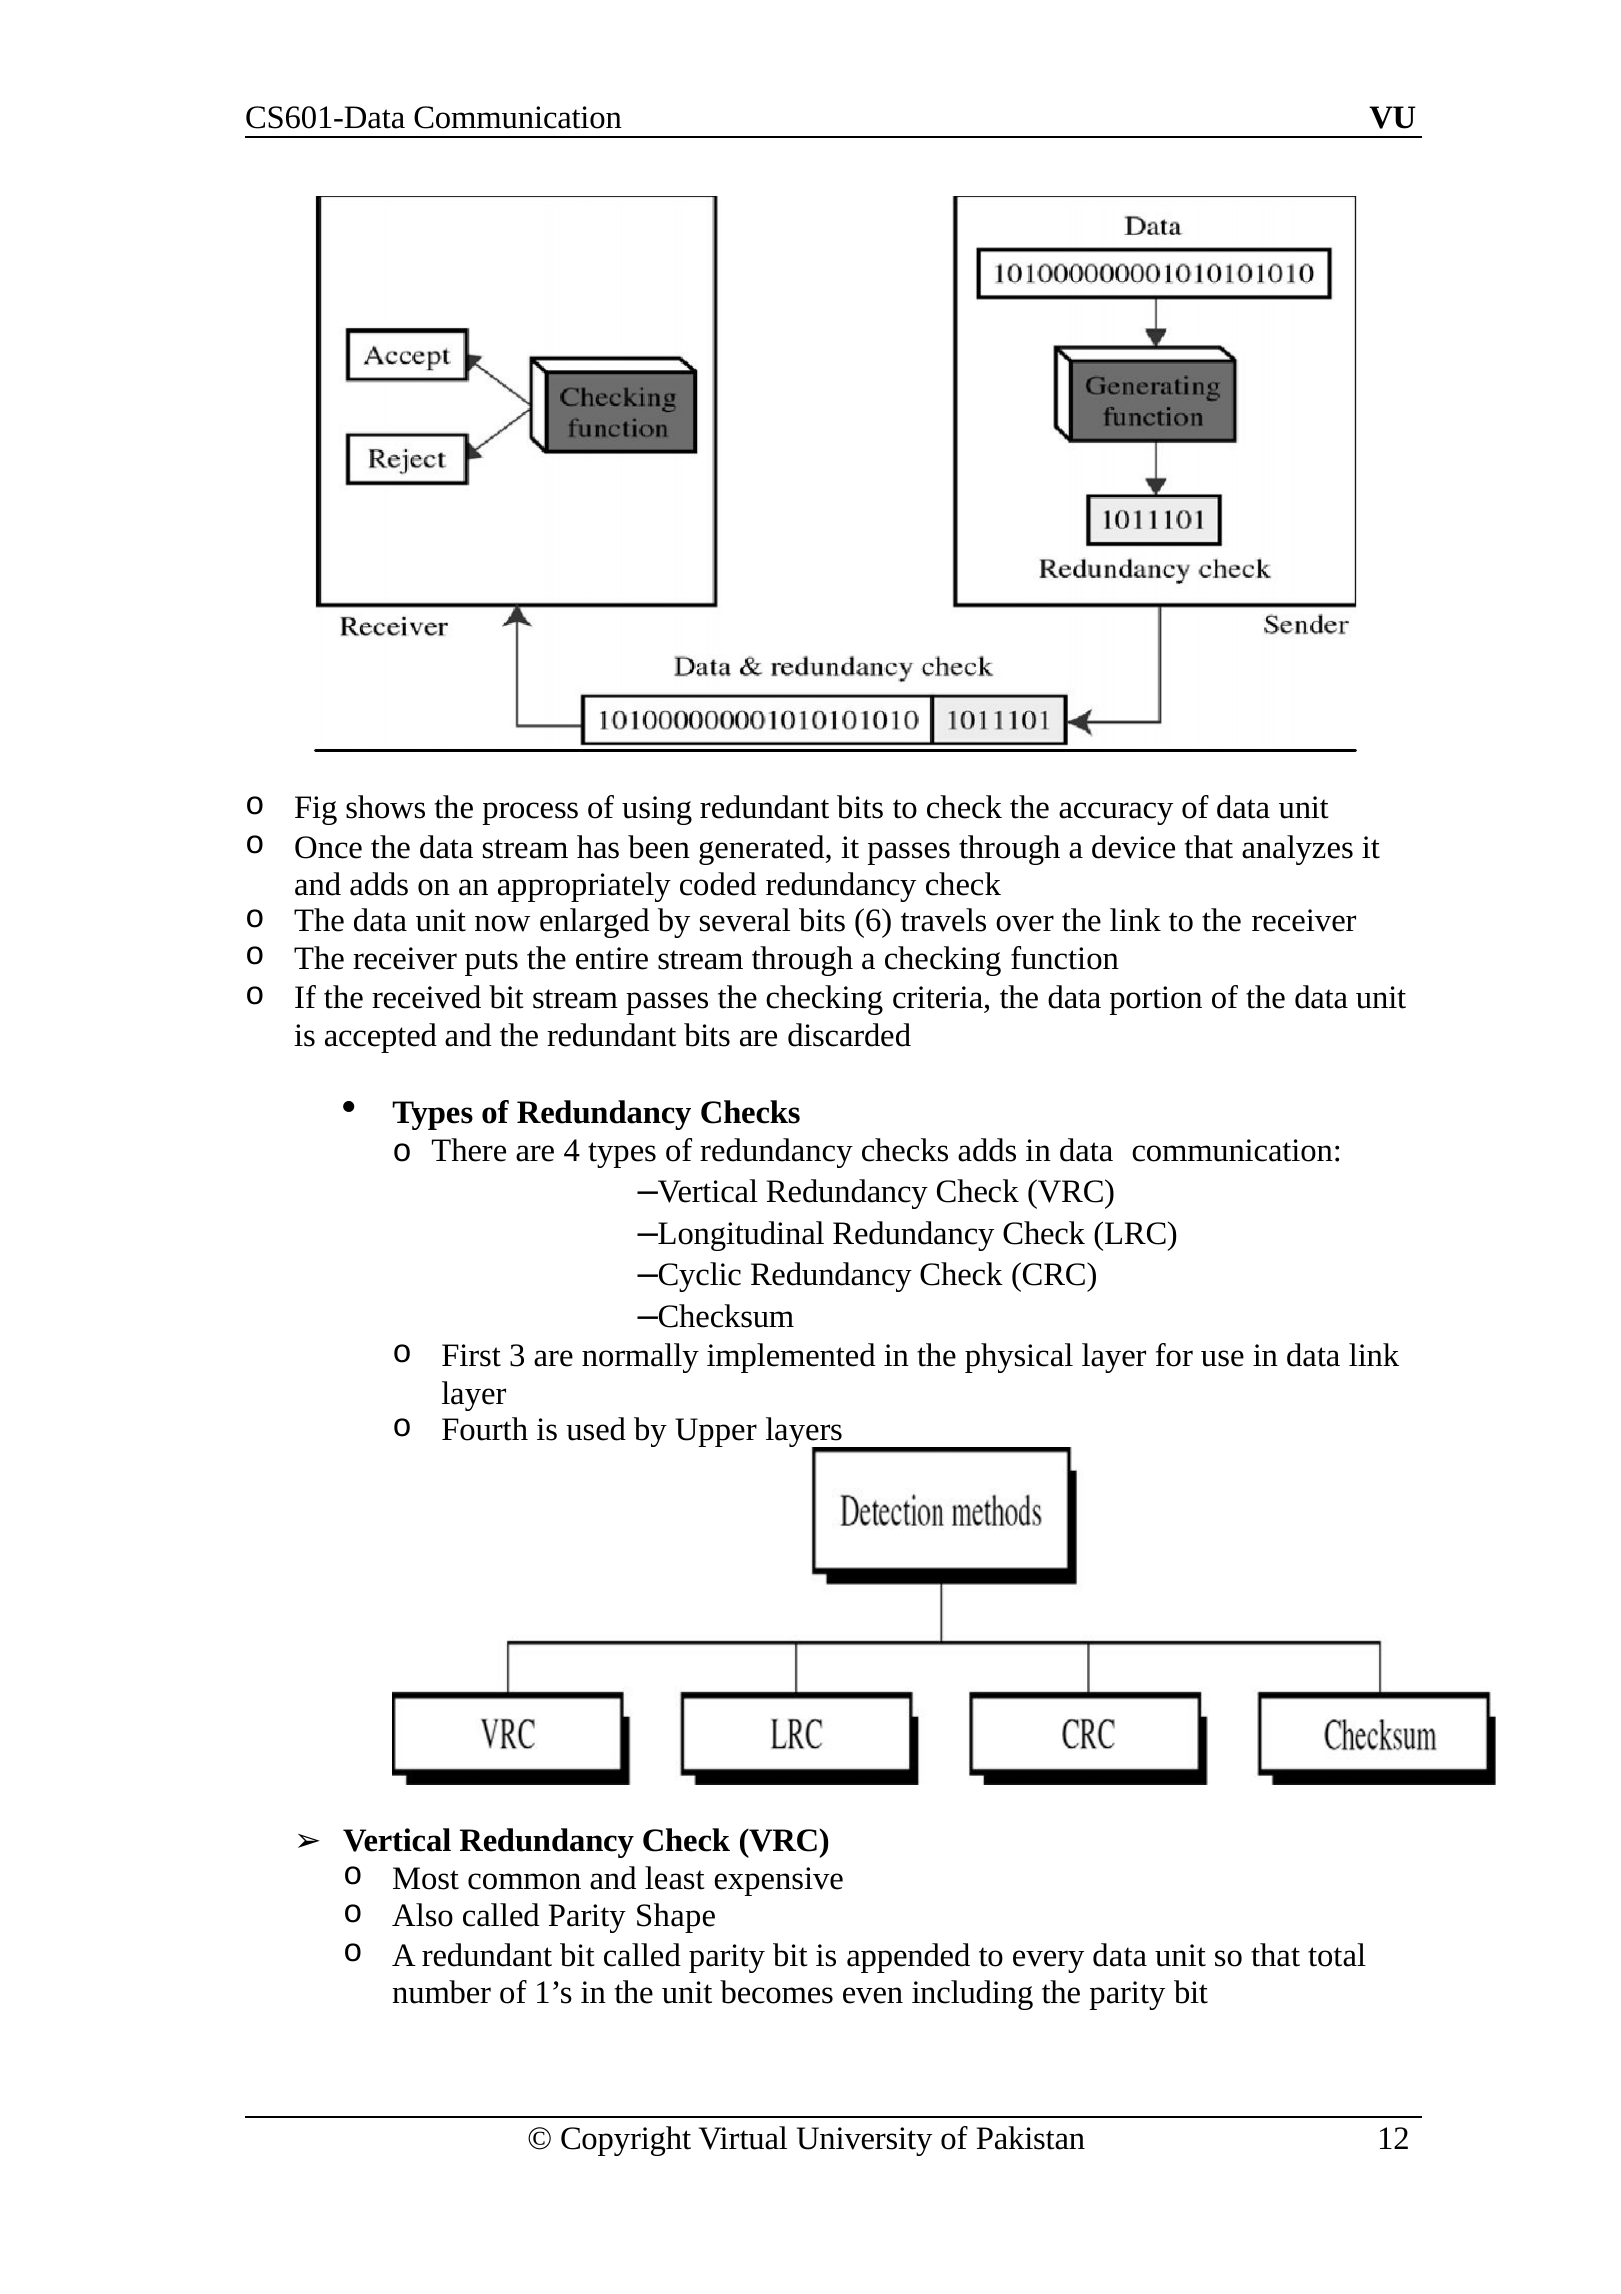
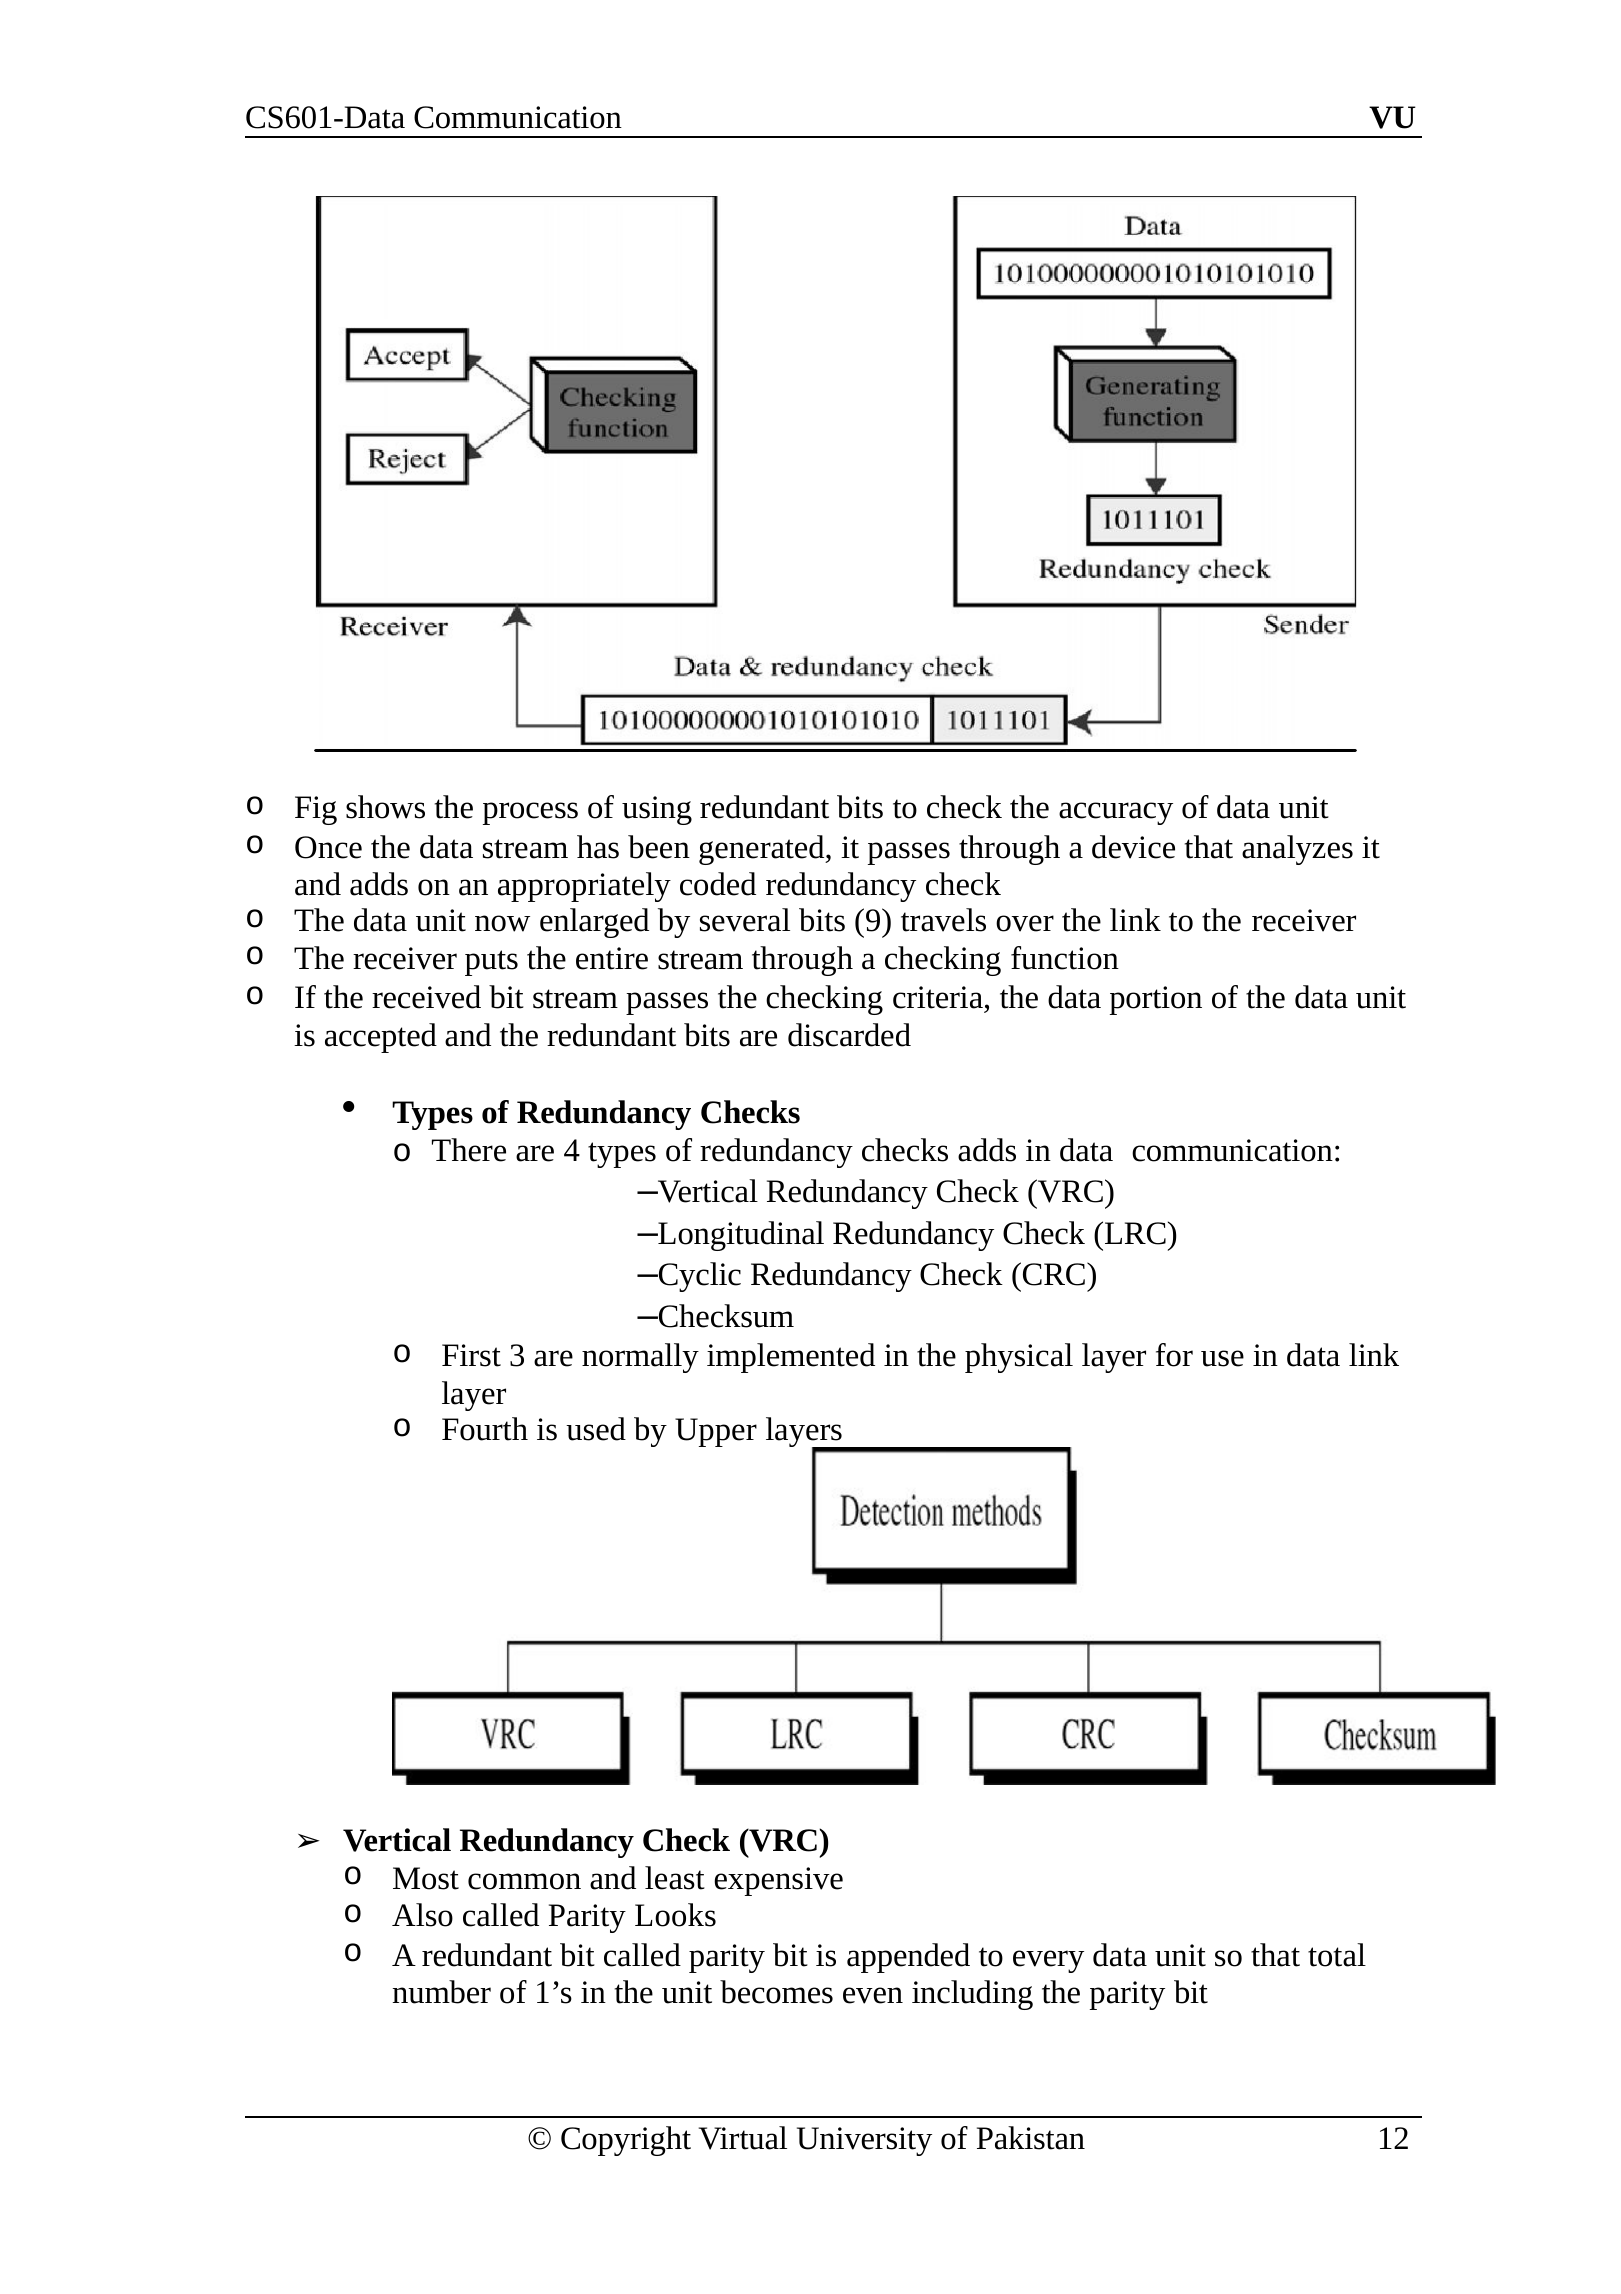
6: 6 -> 9 (873, 921)
Shape: Shape -> Looks (676, 1916)
